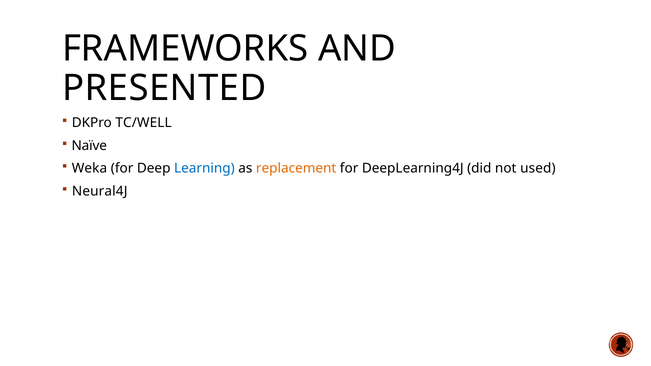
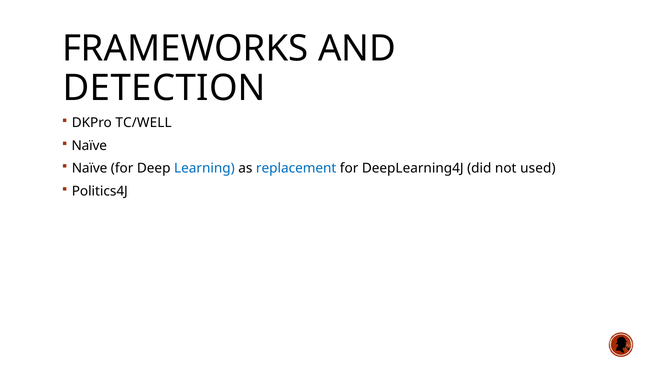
PRESENTED: PRESENTED -> DETECTION (164, 88)
Weka: Weka -> Naïve (90, 169)
replacement colour: orange -> blue (296, 169)
Neural4J: Neural4J -> Politics4J (100, 191)
